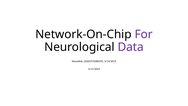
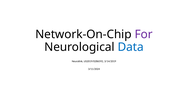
Data colour: purple -> blue (131, 47)
